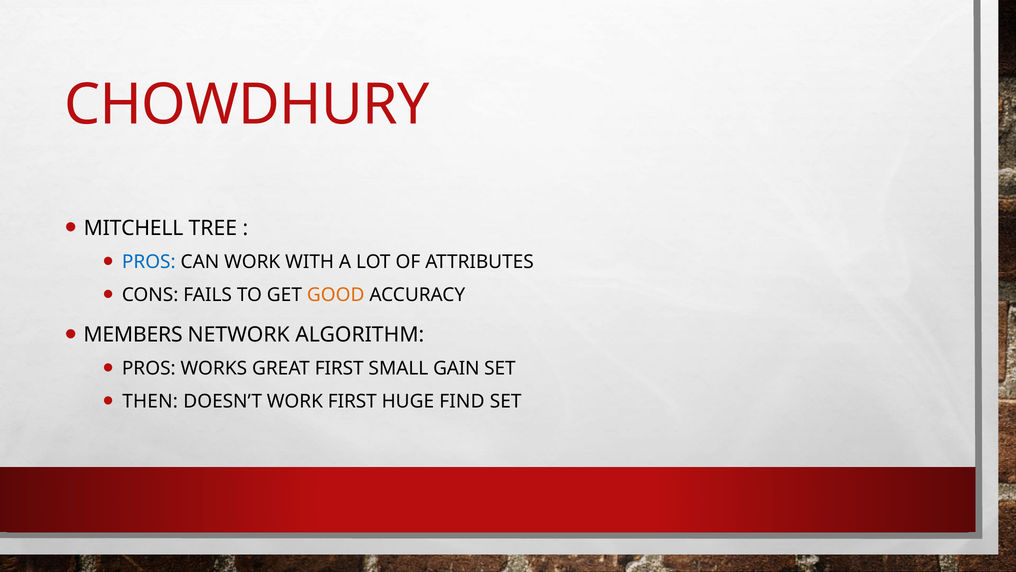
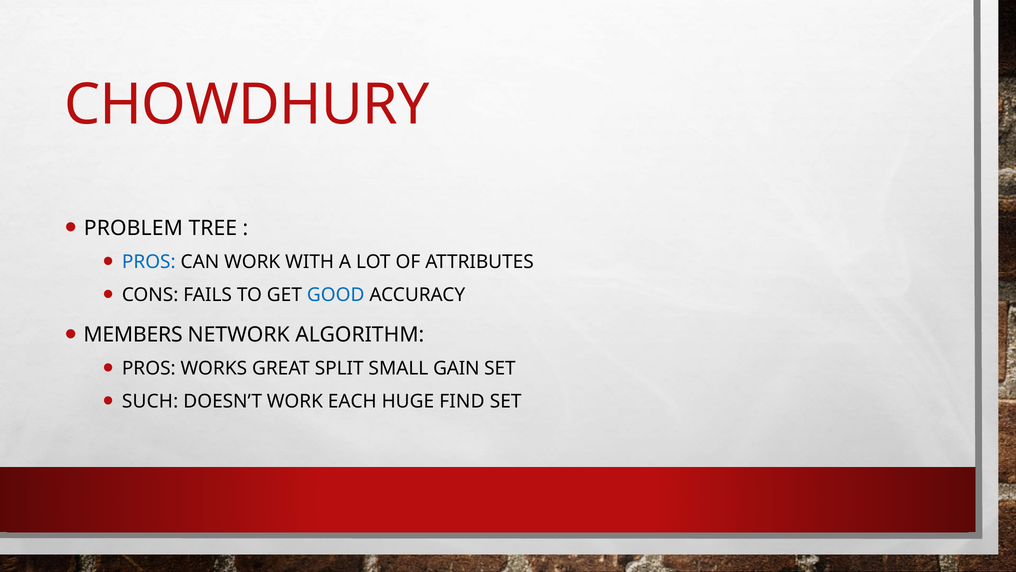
MITCHELL: MITCHELL -> PROBLEM (133, 228)
GOOD colour: orange -> blue (336, 295)
GREAT FIRST: FIRST -> SPLIT (339, 368)
THEN: THEN -> SUCH (150, 401)
WORK FIRST: FIRST -> EACH (352, 401)
